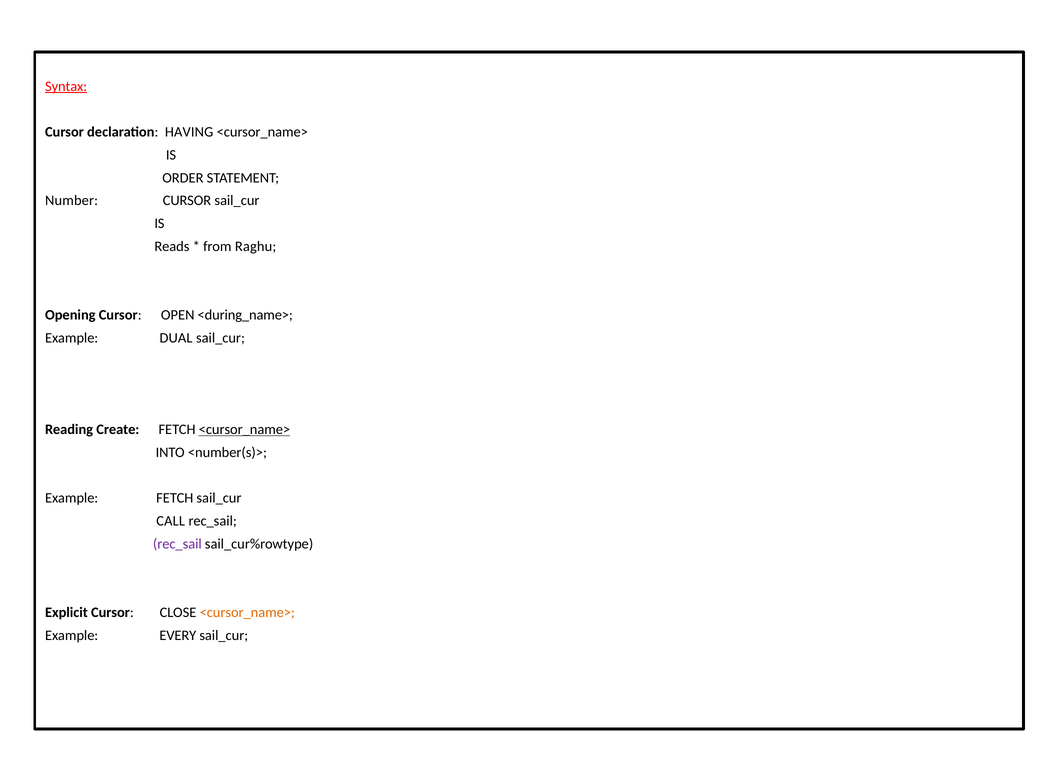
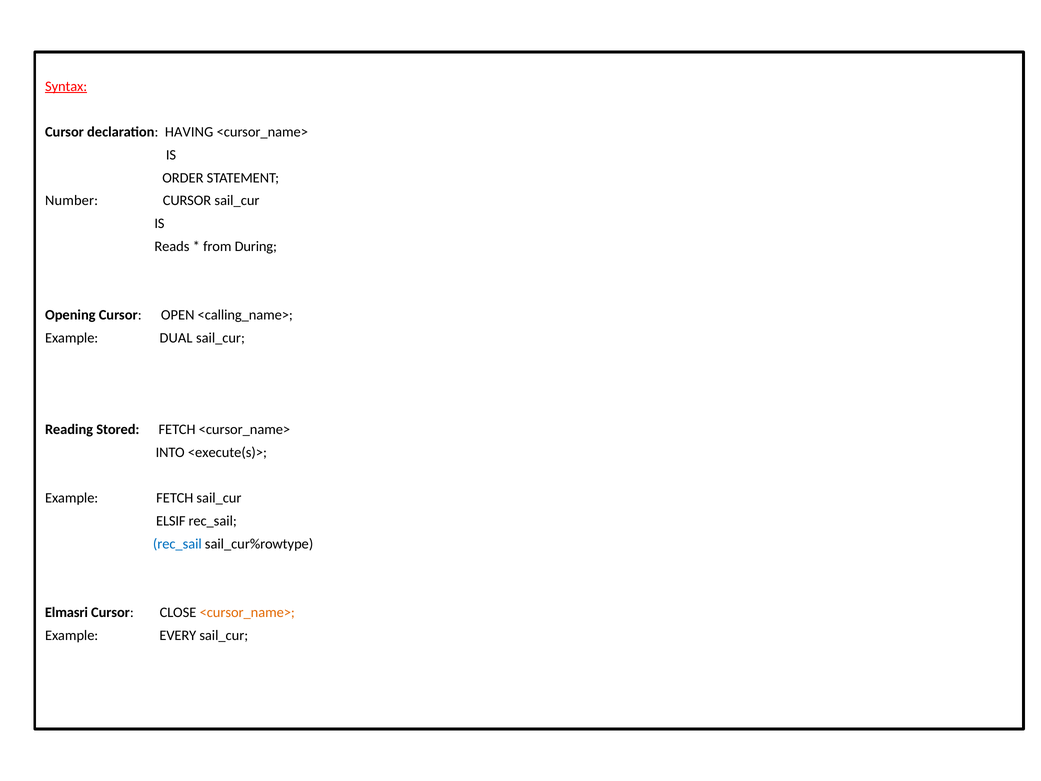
Raghu: Raghu -> During (256, 246)
<during_name>: <during_name> -> <calling_name> (245, 315)
Create: Create -> Stored (118, 429)
<cursor_name> underline: present -> none (244, 429)
<number(s)>: <number(s)> -> <execute(s)> (227, 452)
CALL: CALL -> ELSIF (171, 521)
rec_sail colour: purple -> blue (177, 544)
Explicit: Explicit -> Elmasri (66, 612)
